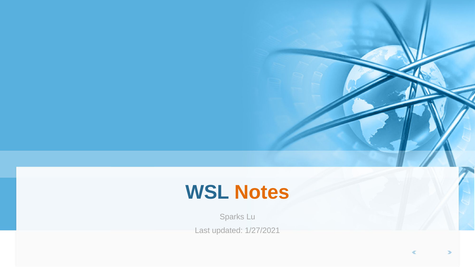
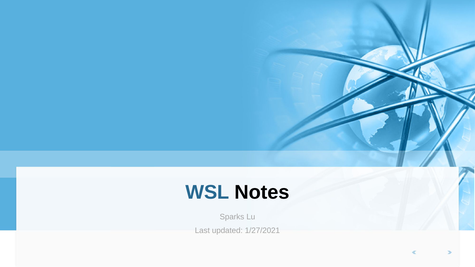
Notes colour: orange -> black (262, 192)
